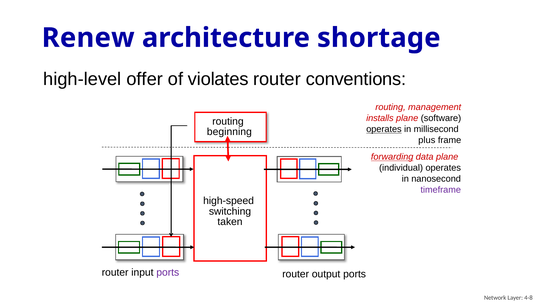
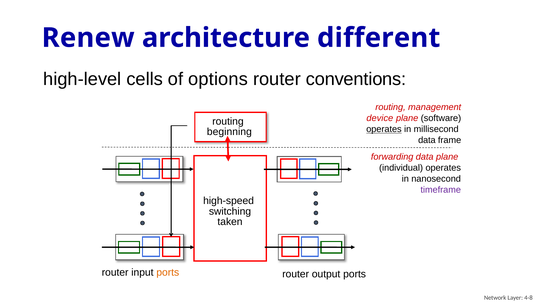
shortage: shortage -> different (379, 38)
offer: offer -> cells (145, 79)
violates: violates -> options (218, 79)
installs: installs -> device (380, 118)
plus: plus -> data (427, 140)
forwarding underline: present -> none (392, 157)
ports colour: purple -> orange (168, 272)
